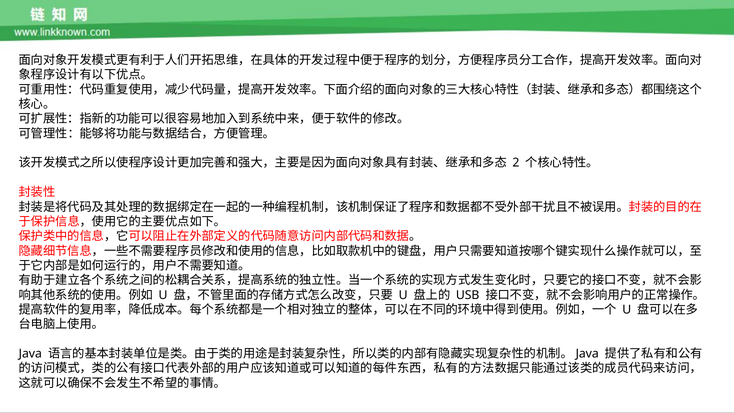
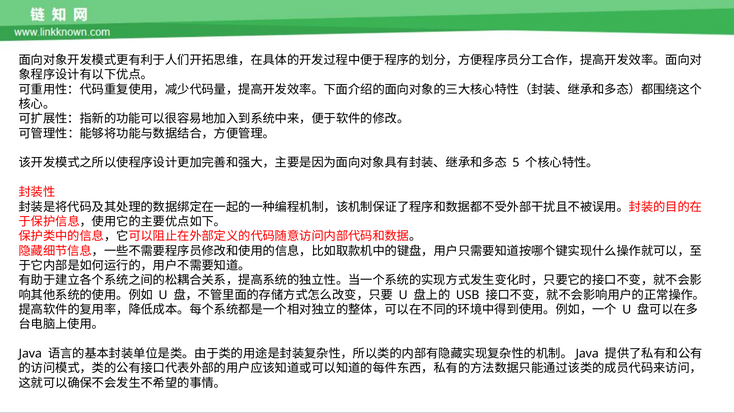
2: 2 -> 5 (516, 163)
